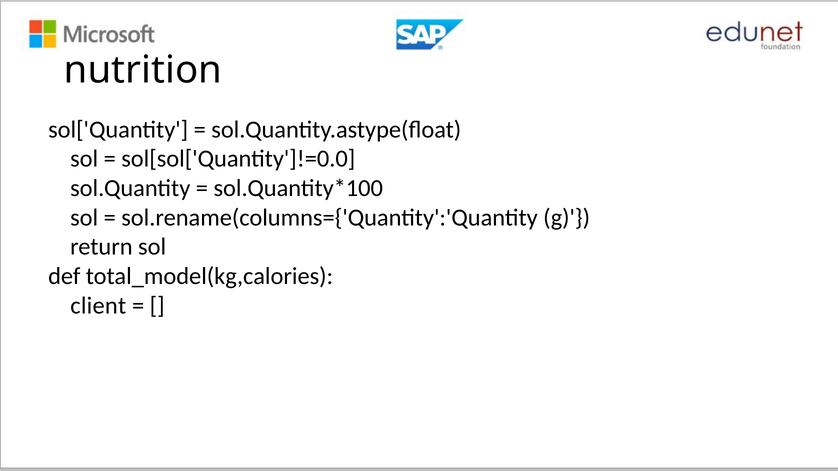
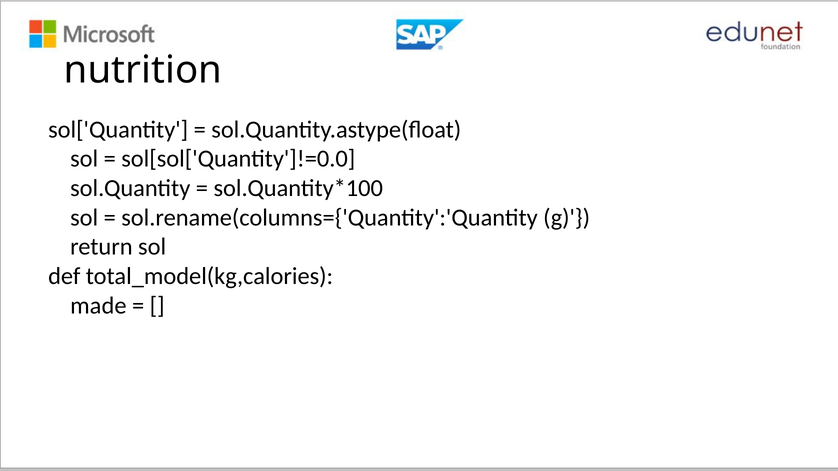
client: client -> made (98, 306)
